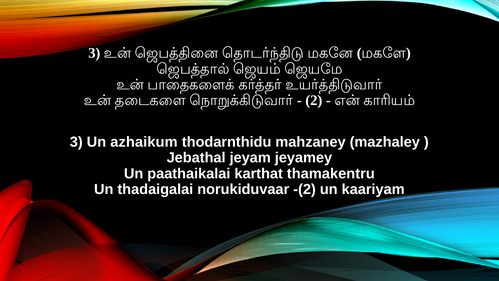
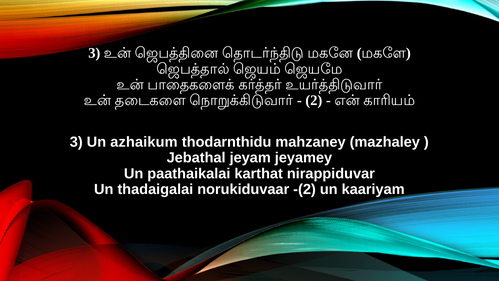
thamakentru: thamakentru -> nirappiduvar (331, 173)
